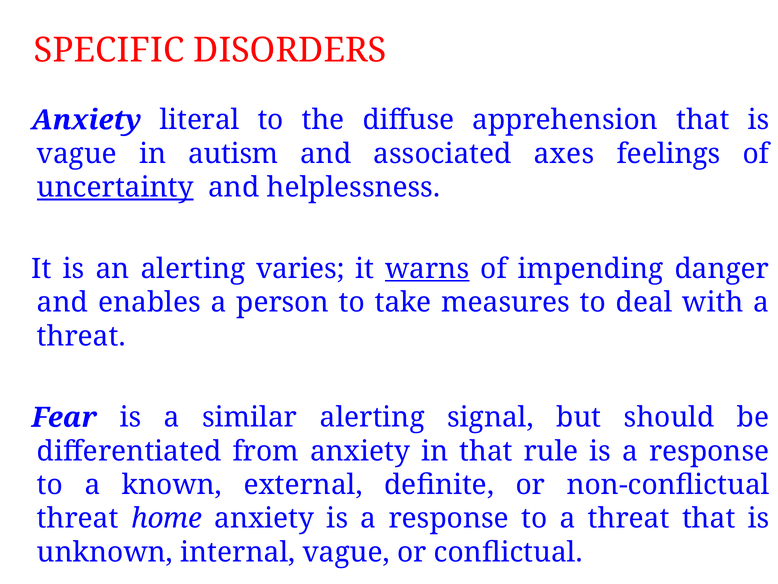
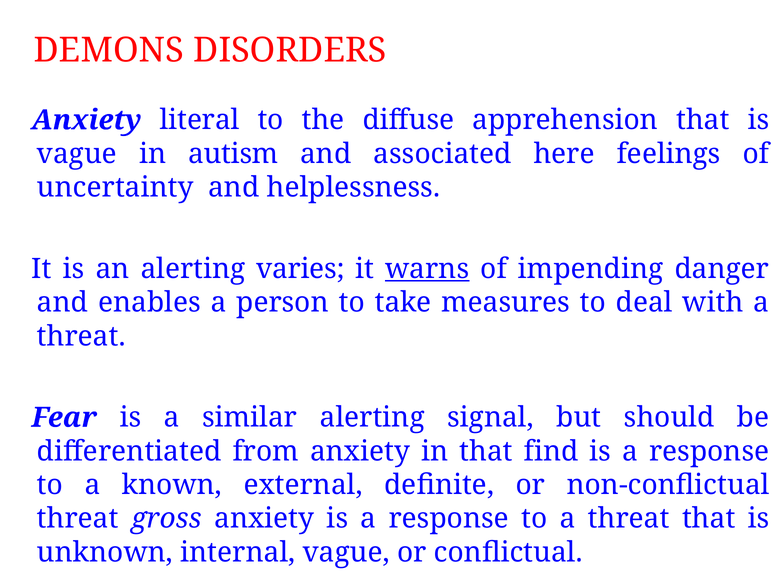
SPECIFIC: SPECIFIC -> DEMONS (109, 50)
axes: axes -> here (564, 154)
uncertainty underline: present -> none (115, 187)
rule: rule -> find (551, 451)
home: home -> gross (167, 518)
